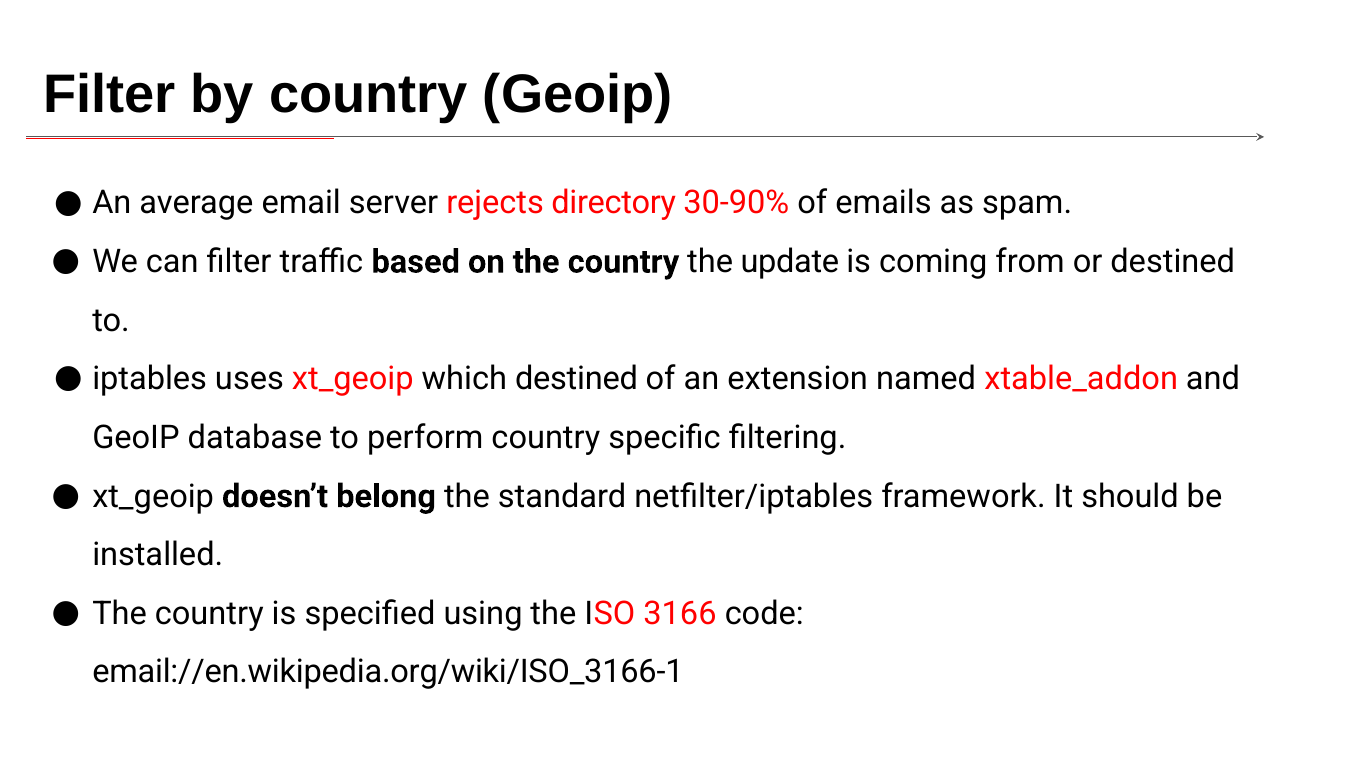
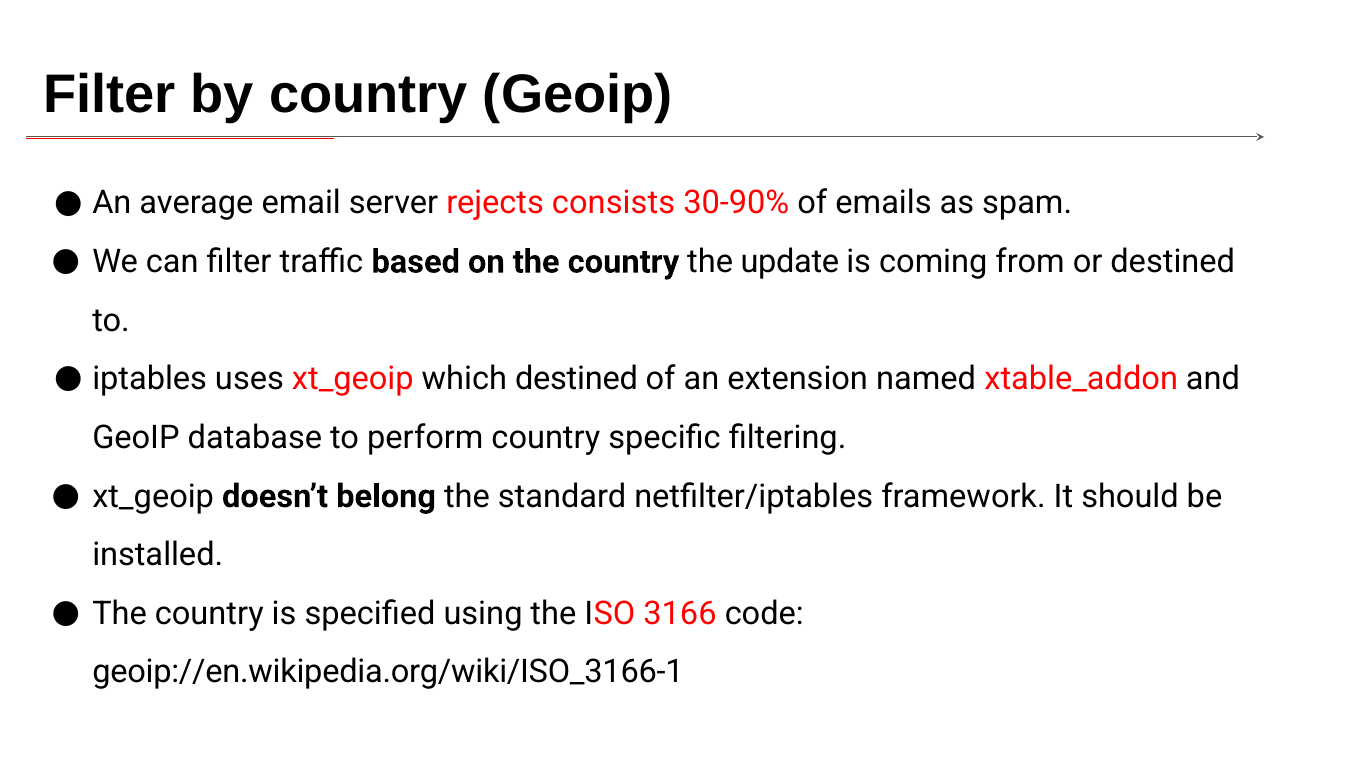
directory: directory -> consists (614, 203)
email://en.wikipedia.org/wiki/ISO_3166-1: email://en.wikipedia.org/wiki/ISO_3166-1 -> geoip://en.wikipedia.org/wiki/ISO_3166-1 (388, 672)
